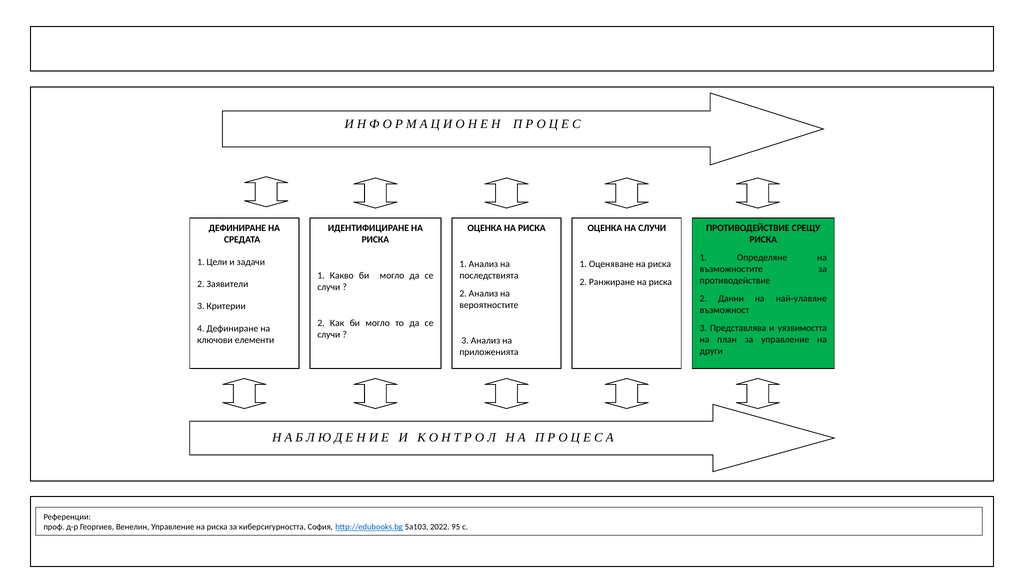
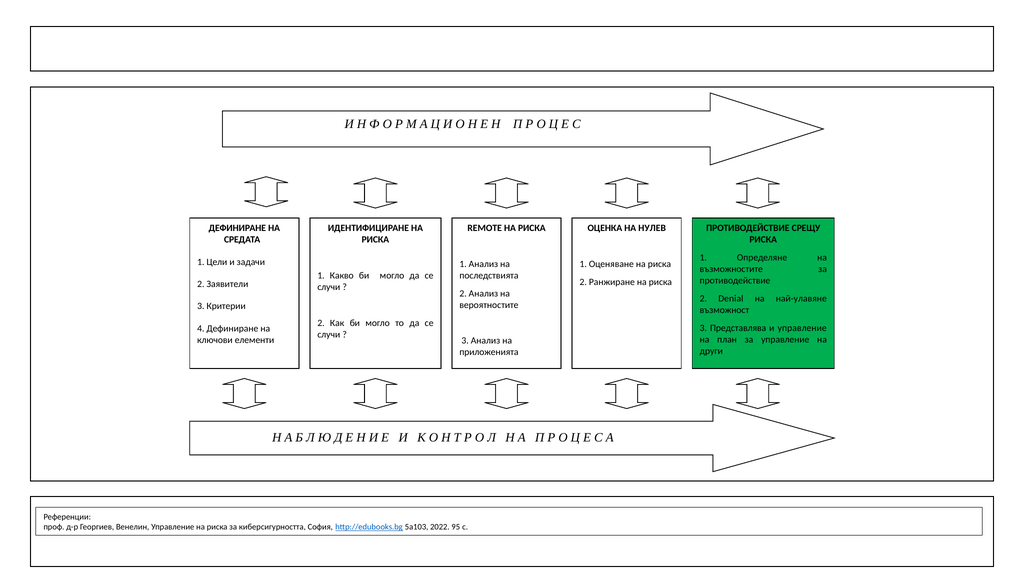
ОЦЕНКА: ОЦЕНКА -> REMOTE (485, 228)
НА СЛУЧИ: СЛУЧИ -> НУЛЕВ (652, 228)
Данни: Данни -> Denial (731, 298)
и уязвимостта: уязвимостта -> управление (802, 328)
